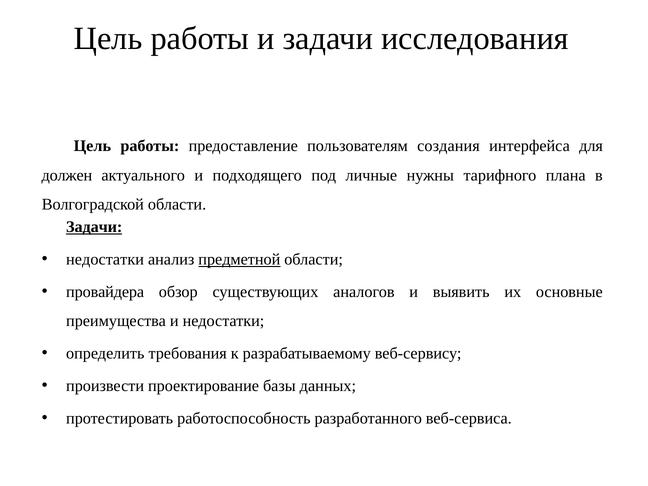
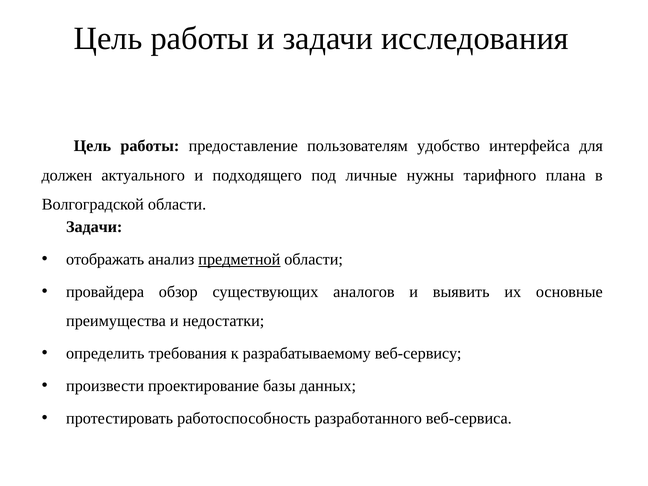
создания: создания -> удобство (449, 146)
Задачи underline: present -> none (94, 227)
недостатки: недостатки -> отображать (105, 259)
